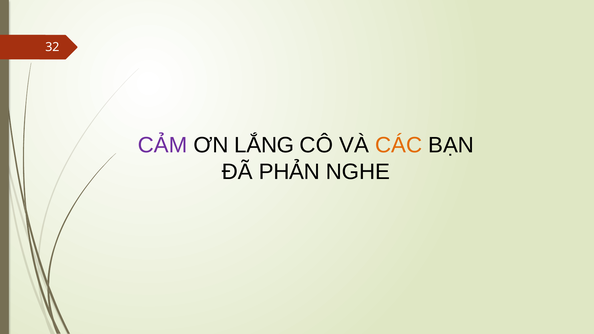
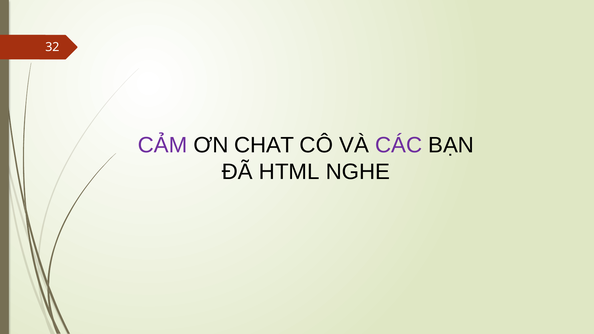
LẮNG: LẮNG -> CHAT (264, 145)
CÁC colour: orange -> purple (399, 145)
PHẢN: PHẢN -> HTML (289, 172)
